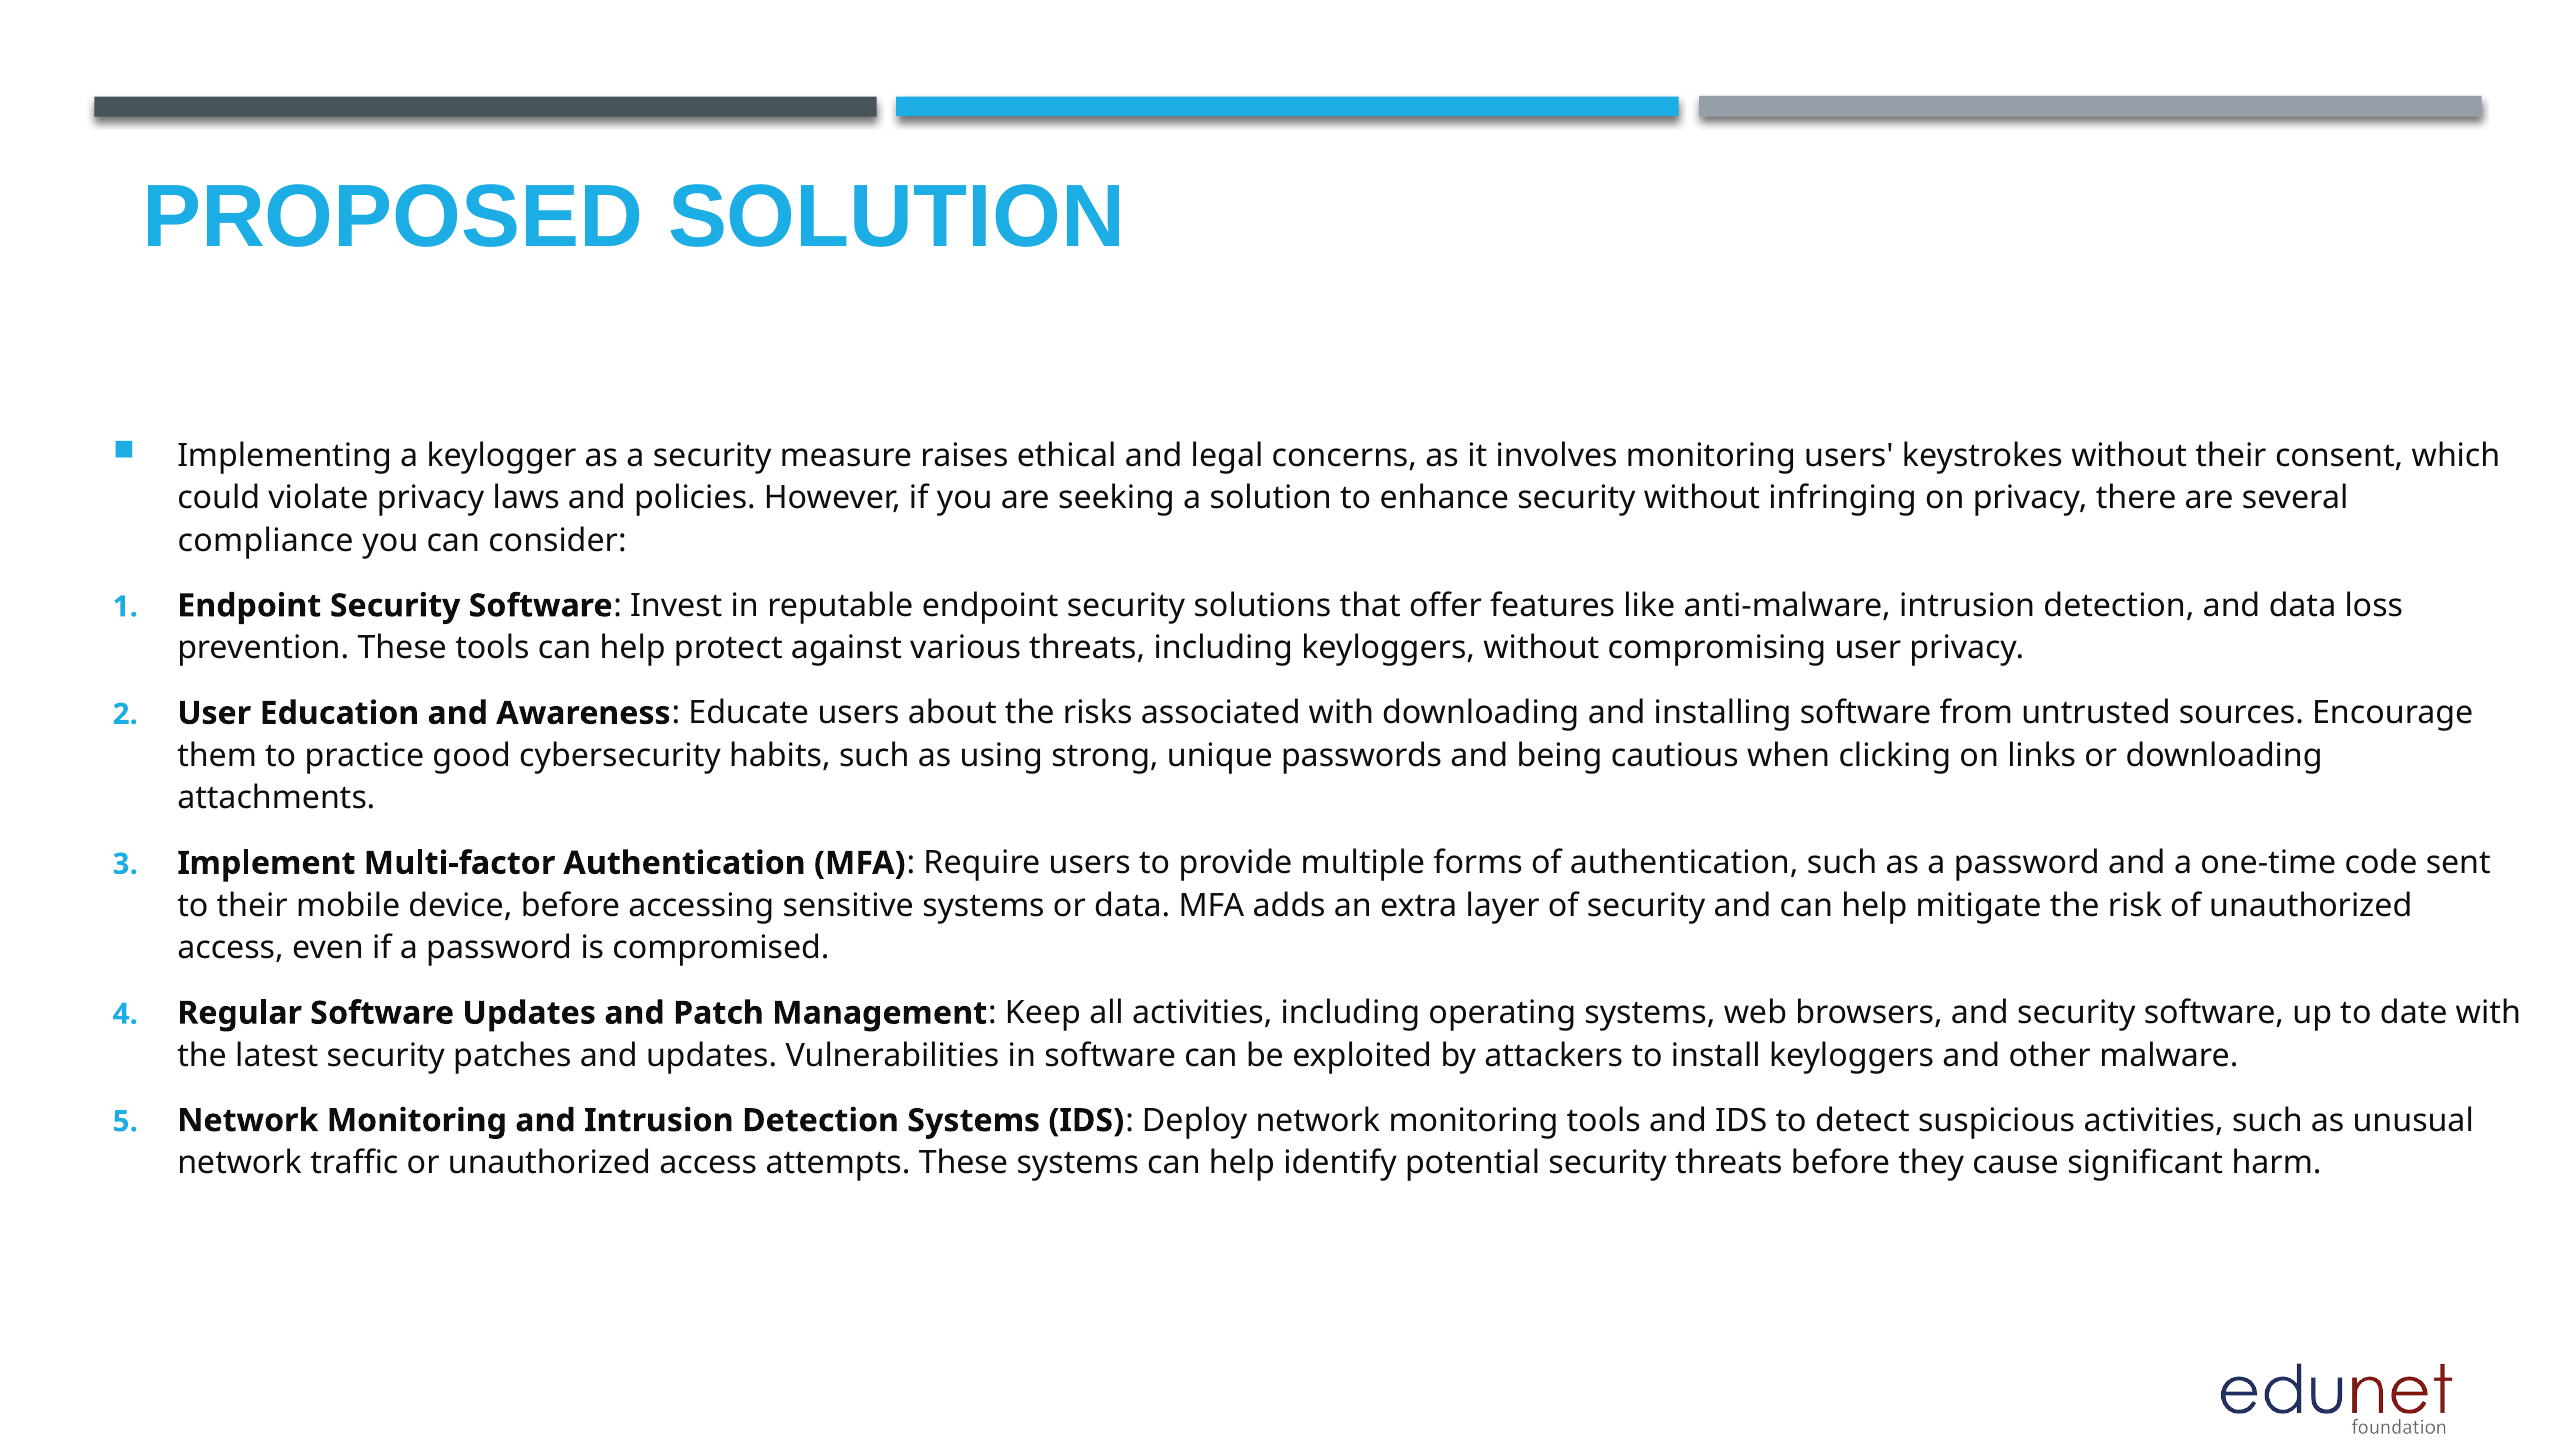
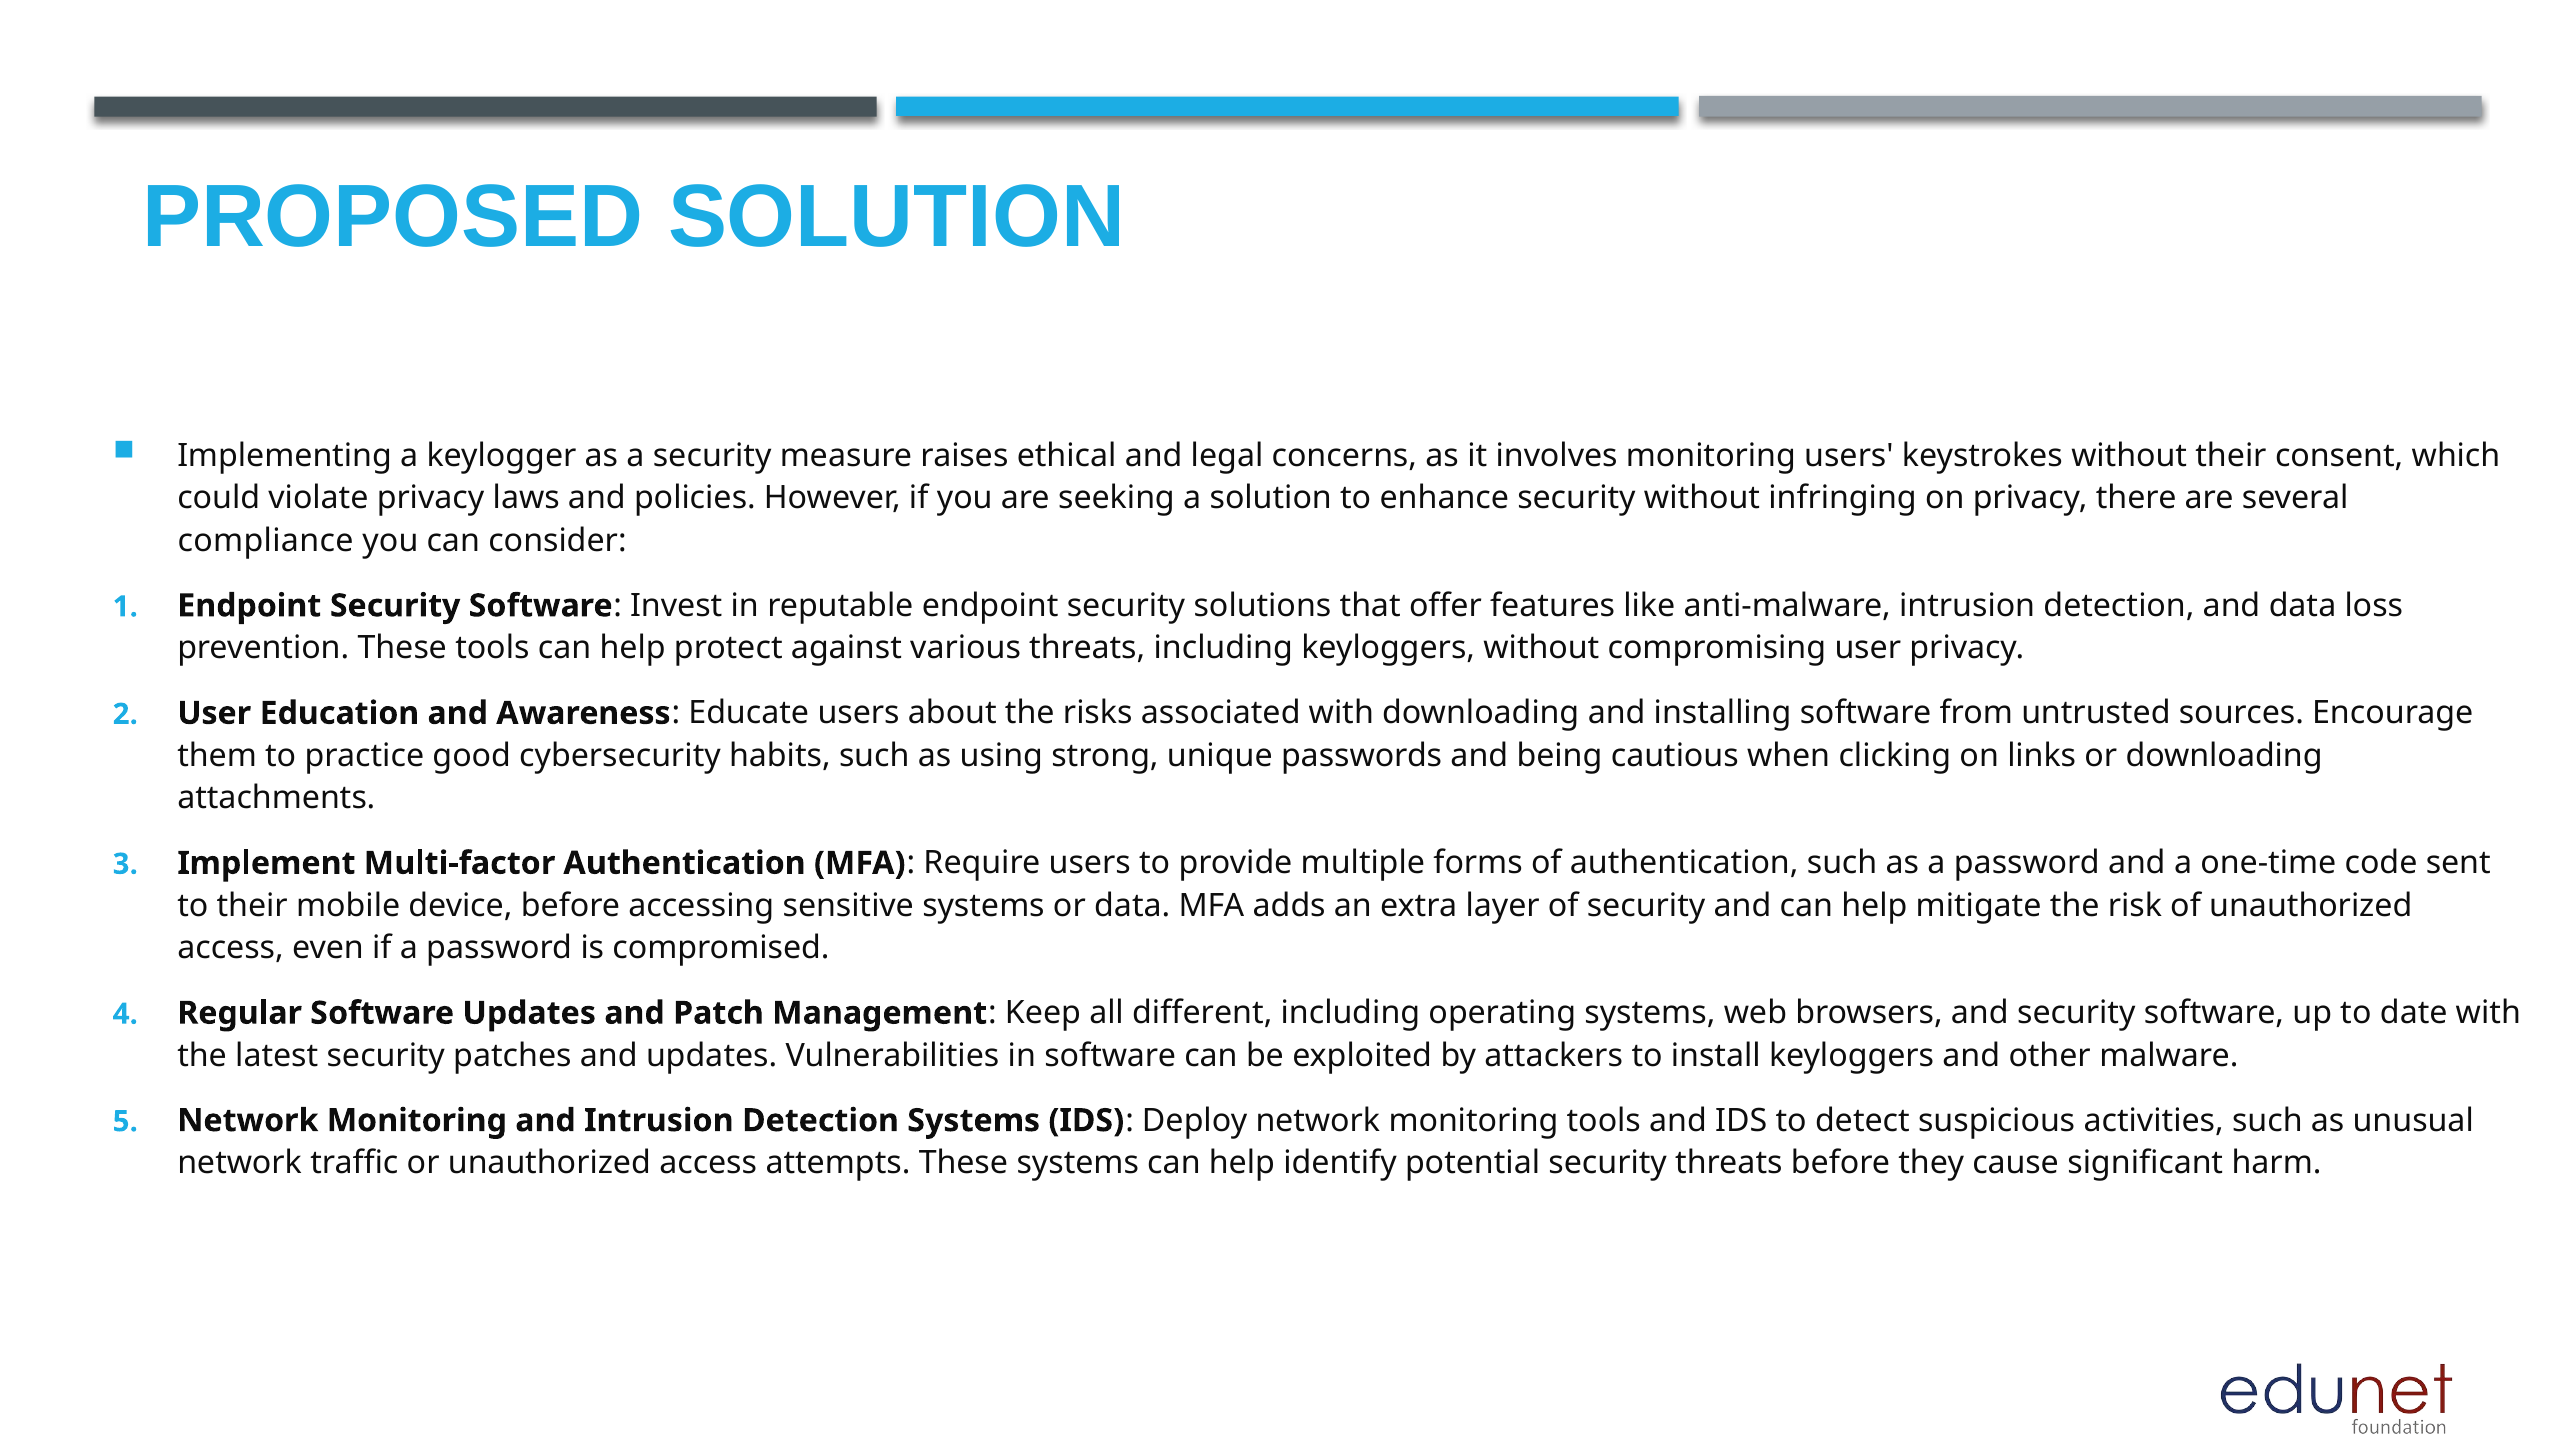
all activities: activities -> different (1202, 1013)
